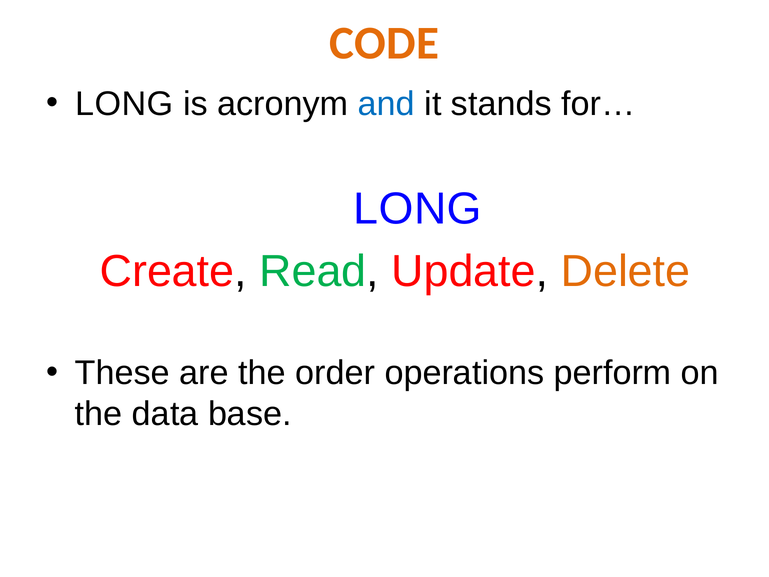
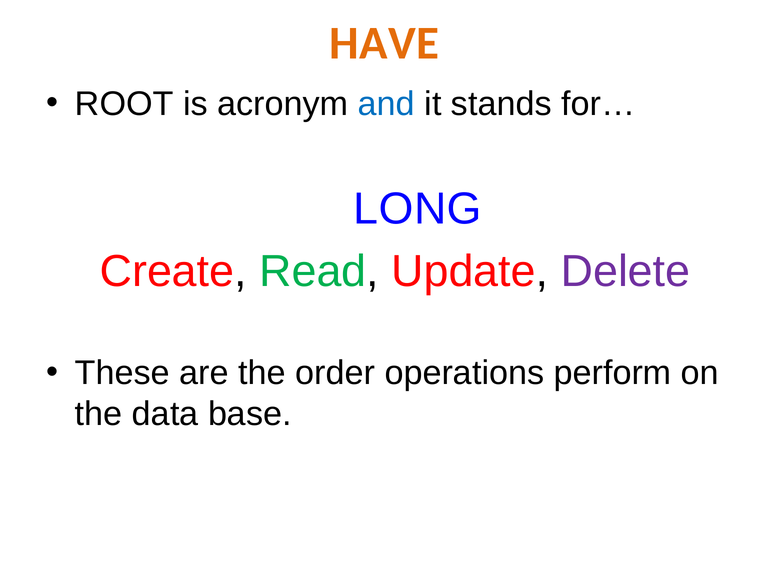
CODE: CODE -> HAVE (384, 43)
LONG: LONG -> ROOT (124, 104)
Delete colour: orange -> purple (625, 272)
